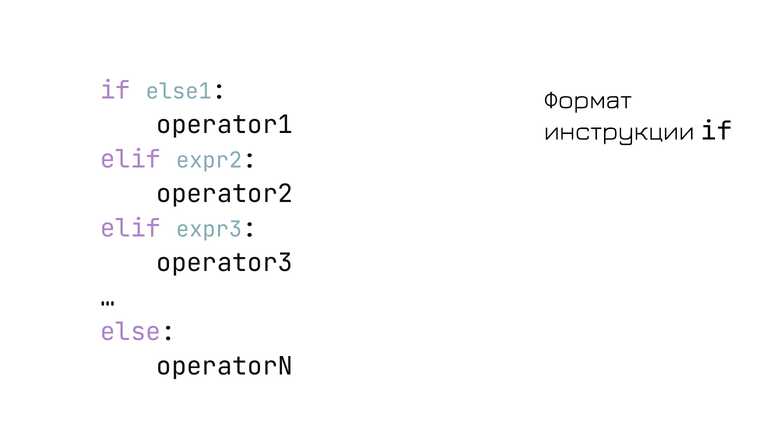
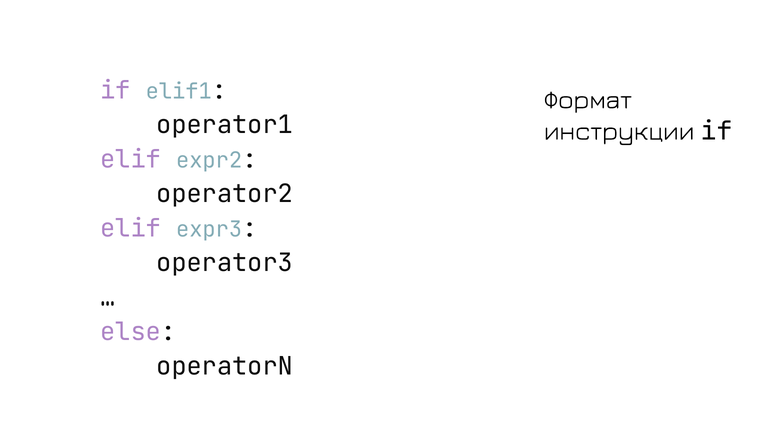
else1: else1 -> elif1 (179, 92)
